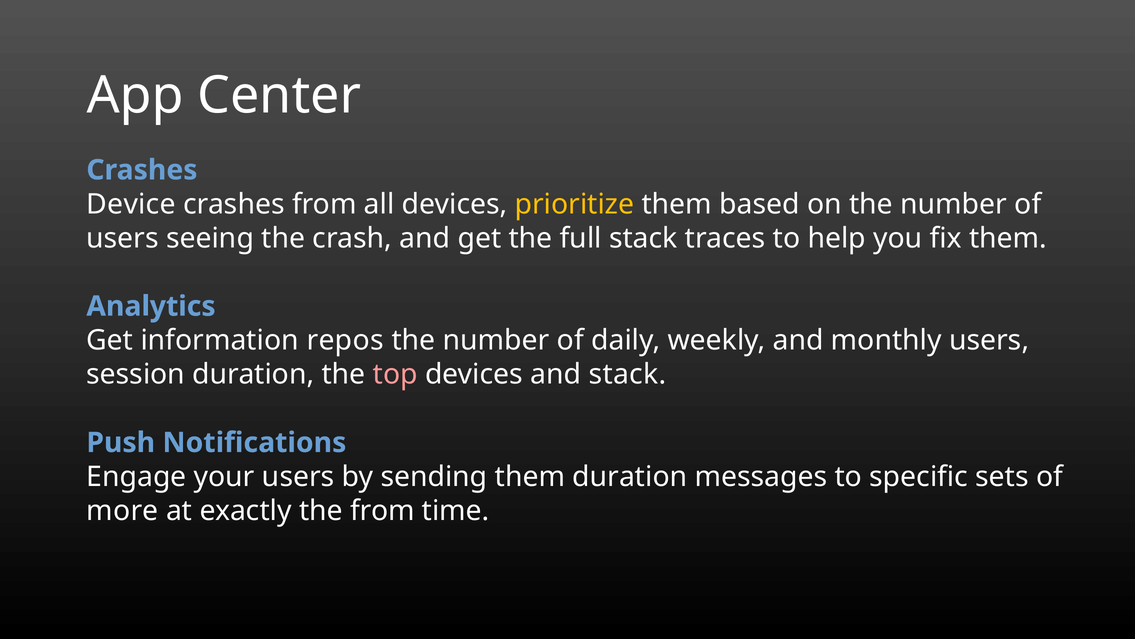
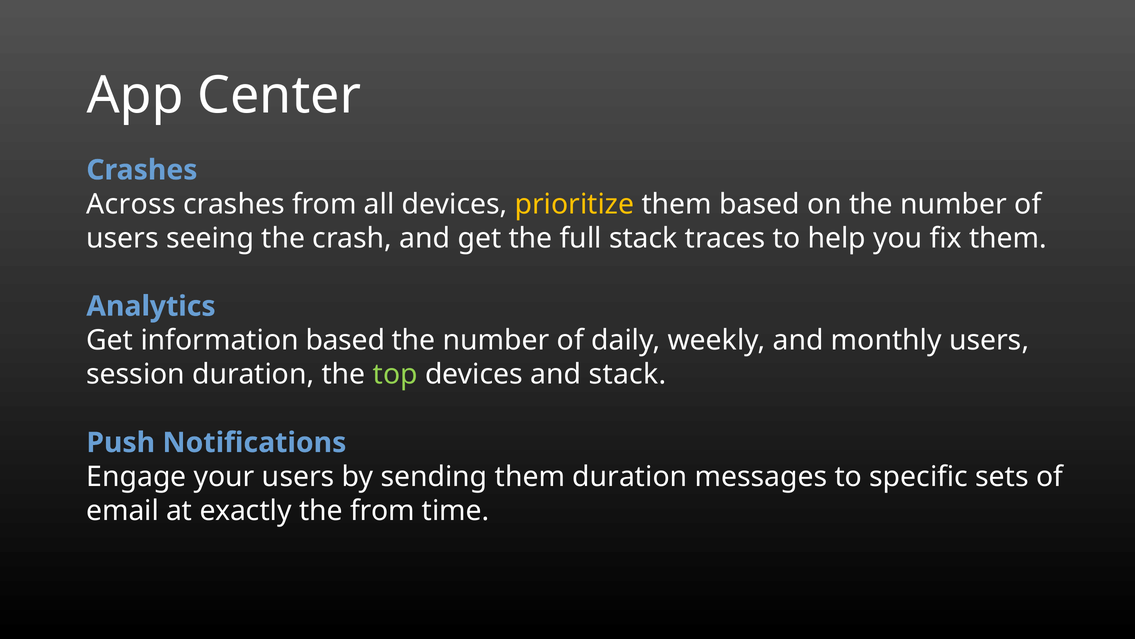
Device: Device -> Across (131, 204)
information repos: repos -> based (345, 340)
top colour: pink -> light green (395, 374)
more: more -> email (123, 510)
